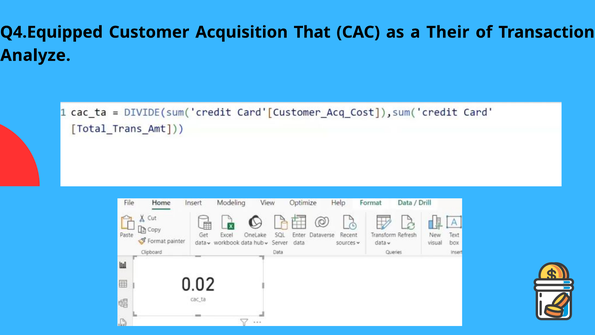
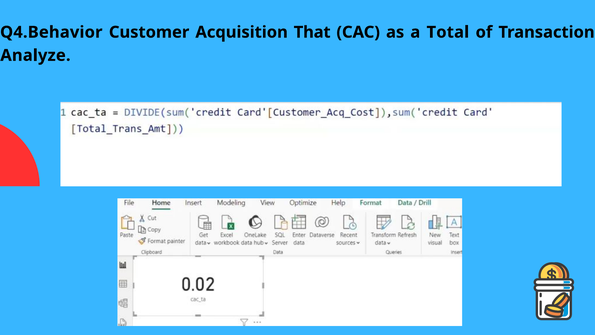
Q4.Equipped: Q4.Equipped -> Q4.Behavior (51, 32)
Their: Their -> Total (448, 32)
